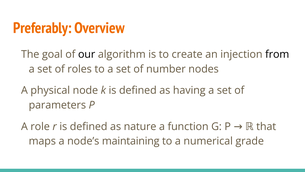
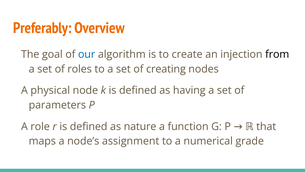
our colour: black -> blue (87, 54)
number: number -> creating (166, 69)
maintaining: maintaining -> assignment (131, 141)
